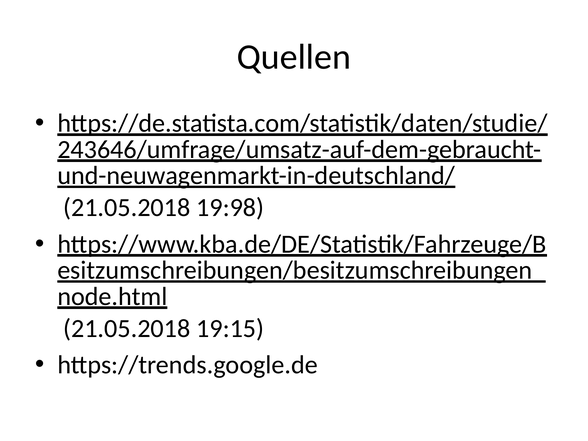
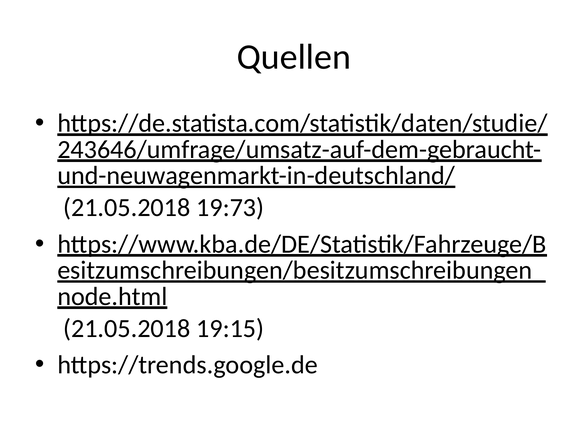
19:98: 19:98 -> 19:73 (230, 208)
